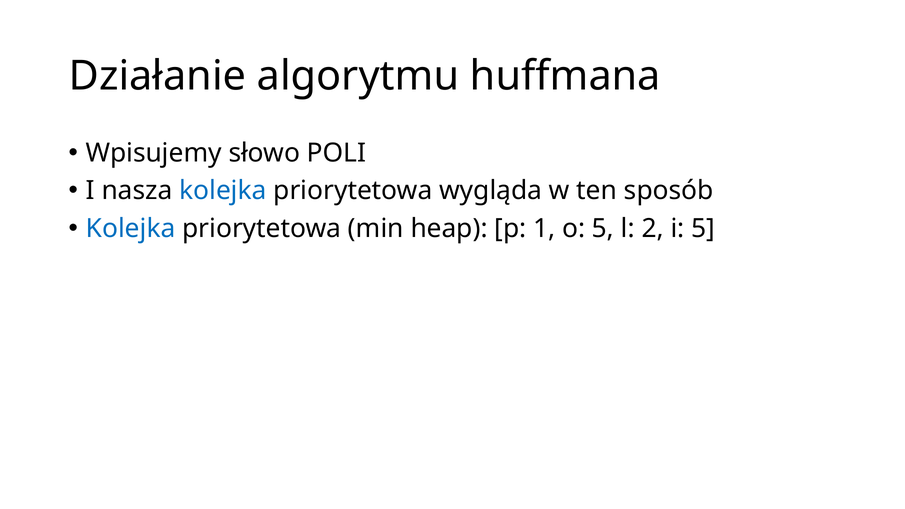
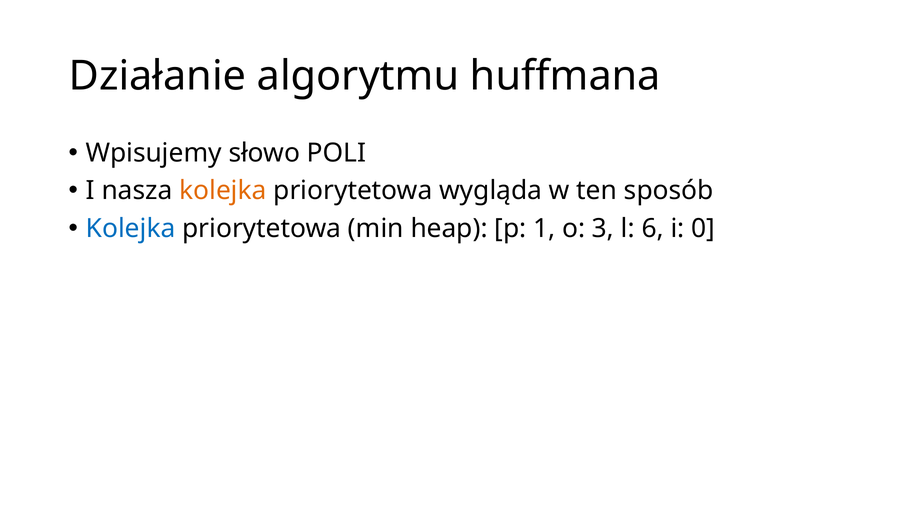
kolejka colour: blue -> orange (223, 191)
o 5: 5 -> 3 (603, 229)
2: 2 -> 6 (653, 229)
i 5: 5 -> 0 (703, 229)
